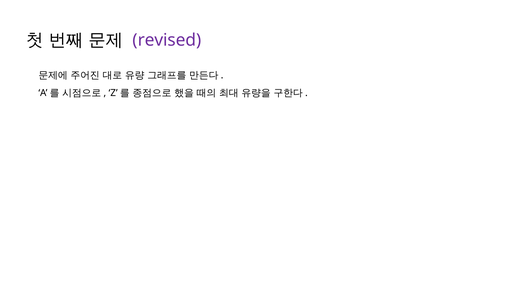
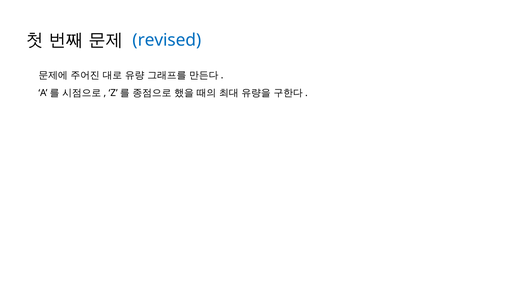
revised colour: purple -> blue (167, 40)
